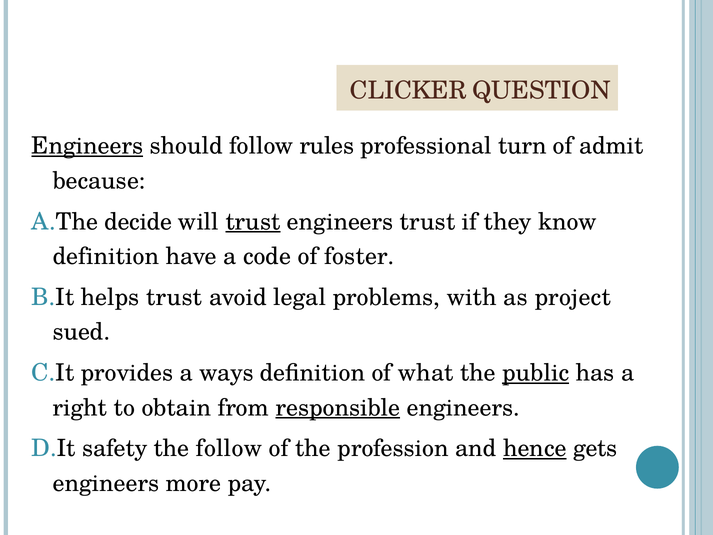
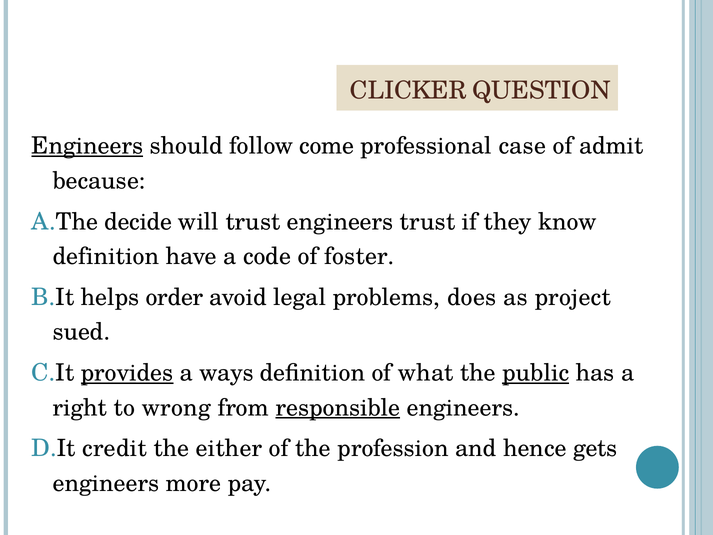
rules: rules -> come (327, 146)
turn: turn -> case (522, 146)
trust underline: present -> none (253, 222)
helps trust: trust -> order (174, 297)
with: with -> does (472, 297)
provides underline: none -> present (127, 373)
obtain: obtain -> wrong (176, 407)
safety: safety -> credit (115, 448)
the follow: follow -> either (229, 448)
hence underline: present -> none (535, 448)
